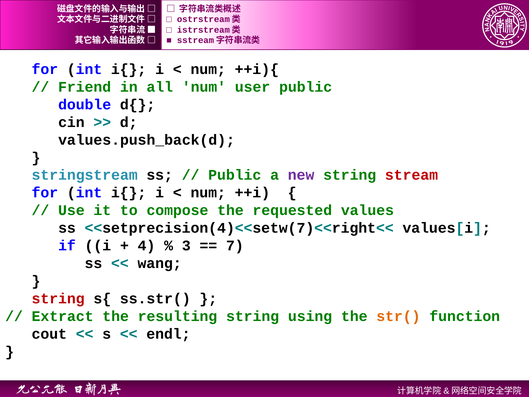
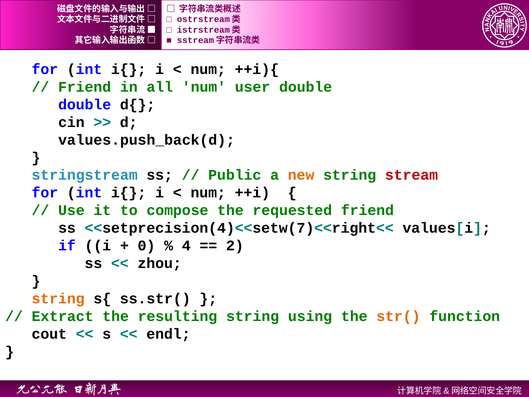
user public: public -> double (306, 87)
new colour: purple -> orange (301, 175)
requested values: values -> friend (367, 210)
4: 4 -> 0 (146, 246)
3: 3 -> 4 (186, 246)
7: 7 -> 2 (235, 246)
wang: wang -> zhou (160, 263)
string colour: red -> orange (58, 299)
